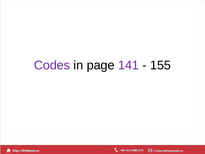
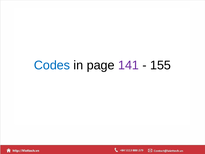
Codes colour: purple -> blue (52, 65)
